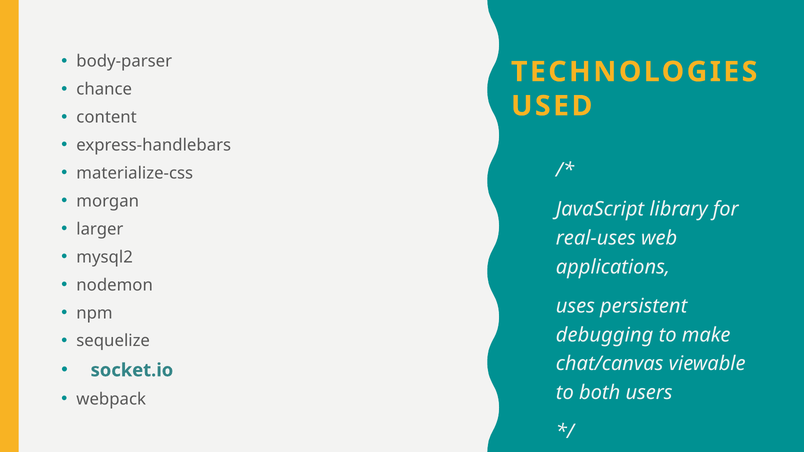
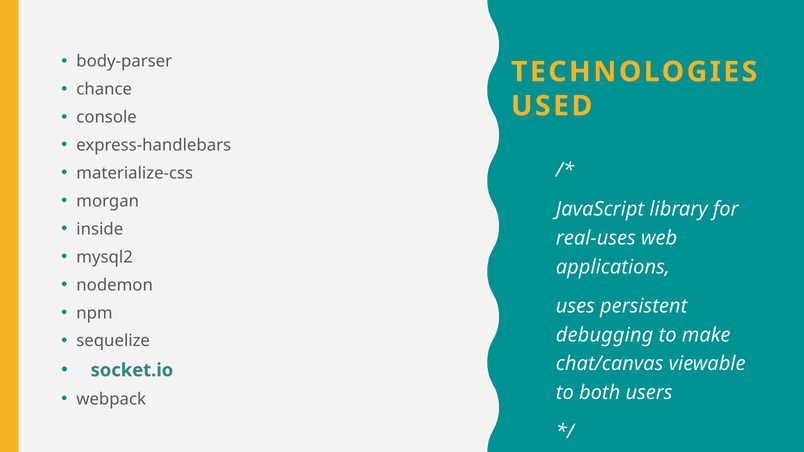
content: content -> console (107, 117)
larger: larger -> inside (100, 229)
